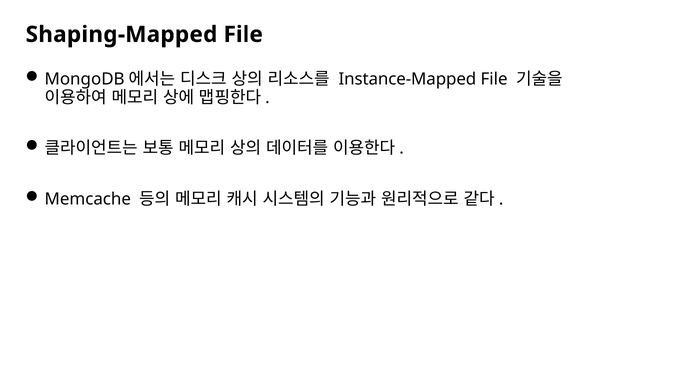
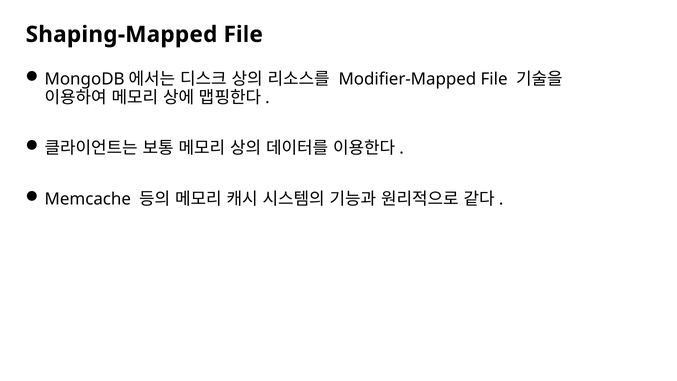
Instance-Mapped: Instance-Mapped -> Modifier-Mapped (407, 79)
